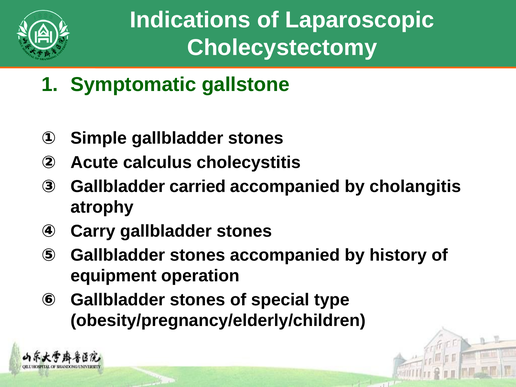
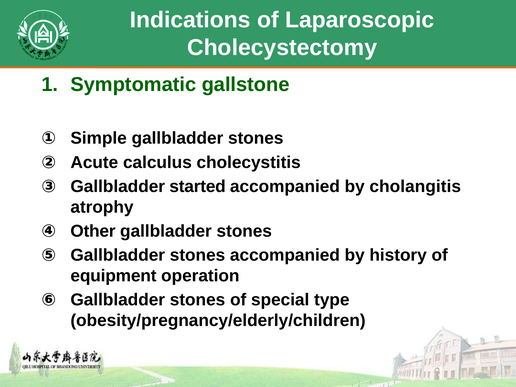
carried: carried -> started (198, 186)
Carry: Carry -> Other (93, 231)
